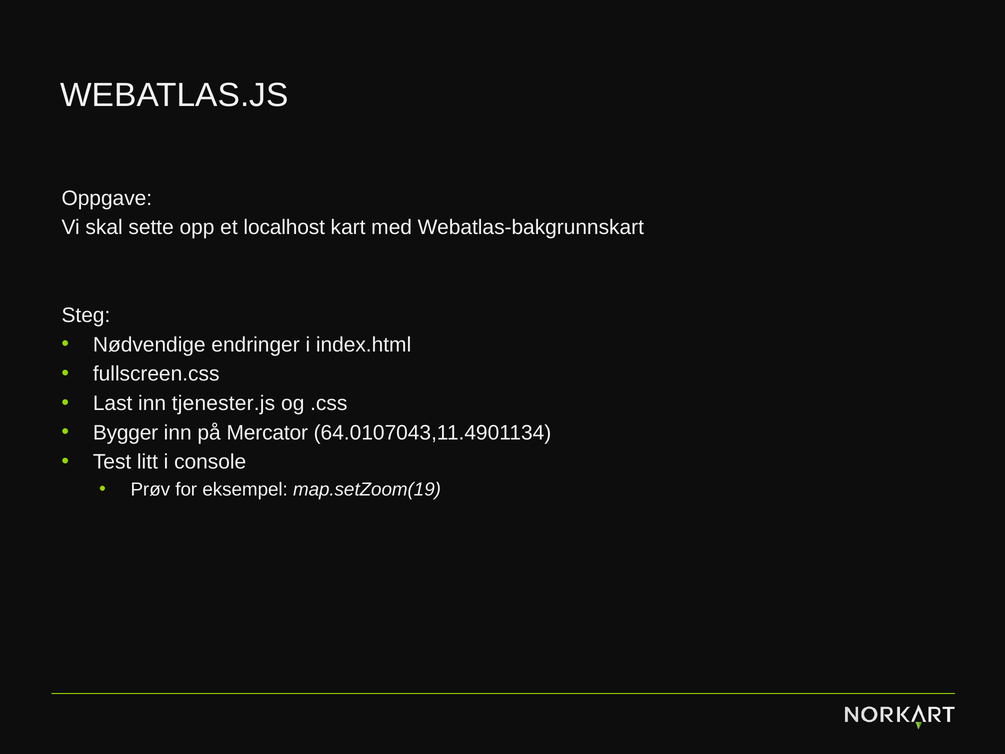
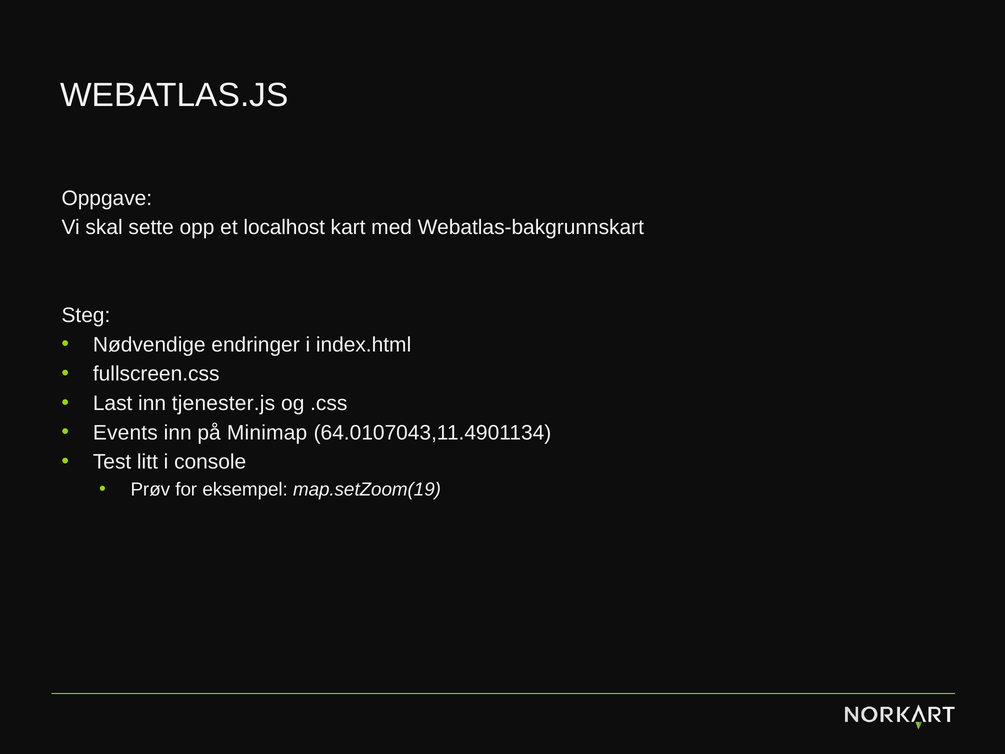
Bygger: Bygger -> Events (125, 433)
Mercator: Mercator -> Minimap (267, 433)
